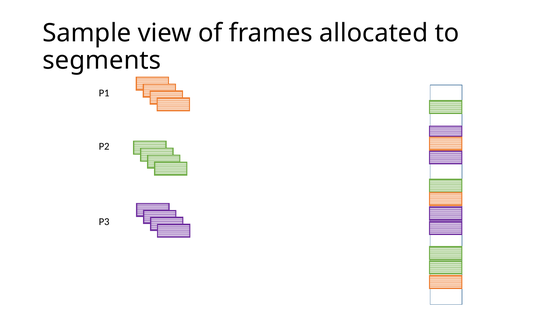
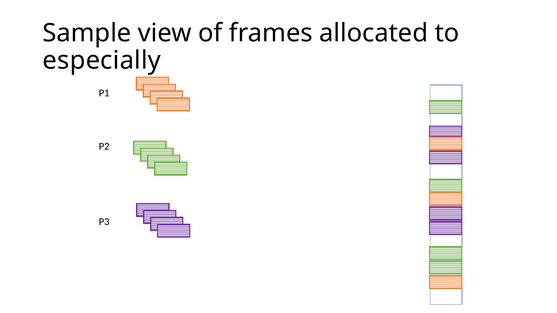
segments: segments -> especially (102, 61)
